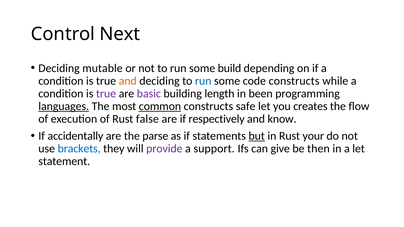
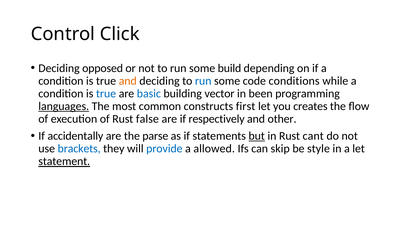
Next: Next -> Click (120, 34)
mutable: mutable -> opposed (103, 68)
code constructs: constructs -> conditions (294, 81)
true colour: purple -> blue (106, 94)
basic colour: purple -> blue (149, 94)
length: length -> vector (220, 94)
common underline: present -> none (160, 106)
safe: safe -> first (246, 106)
know: know -> other (282, 119)
your: your -> cant (313, 136)
provide colour: purple -> blue (164, 149)
support: support -> allowed (214, 149)
give: give -> skip (280, 149)
then: then -> style (319, 149)
statement underline: none -> present (64, 162)
